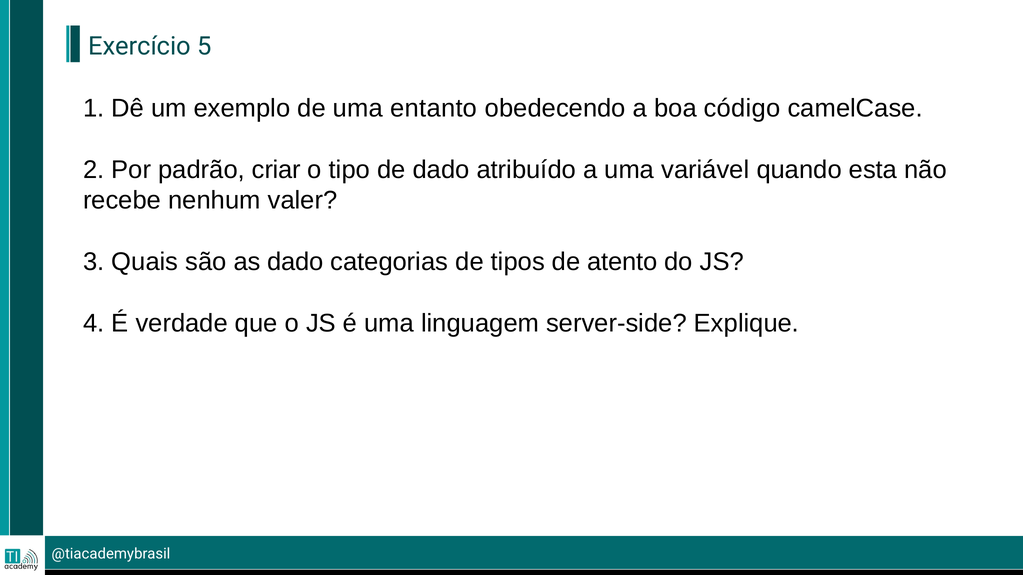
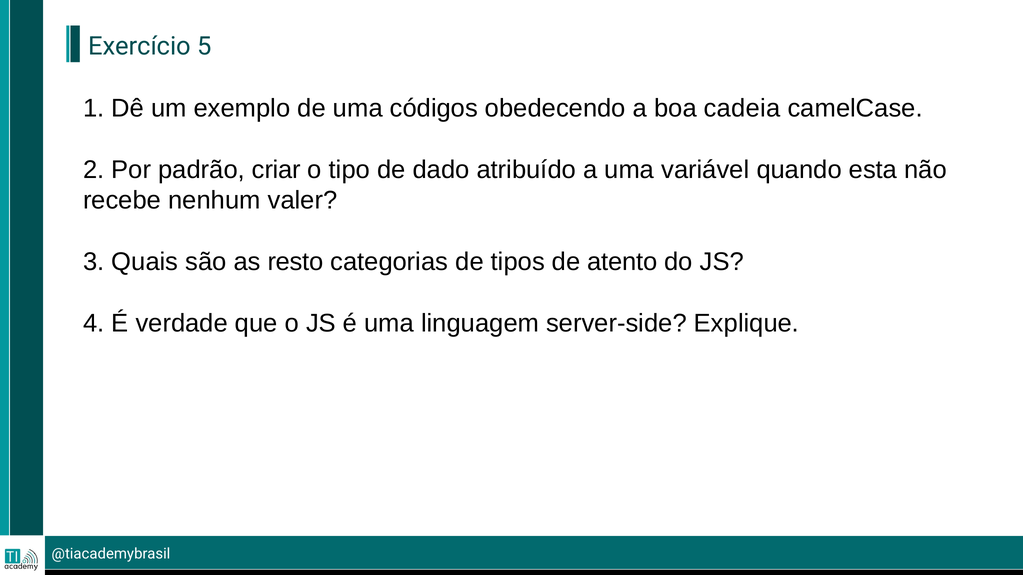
entanto: entanto -> códigos (434, 109)
código: código -> cadeia (742, 109)
as dado: dado -> resto (296, 262)
